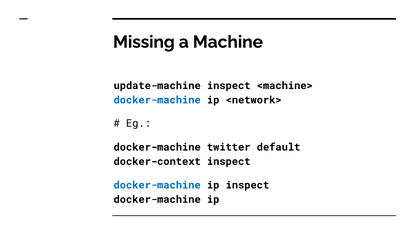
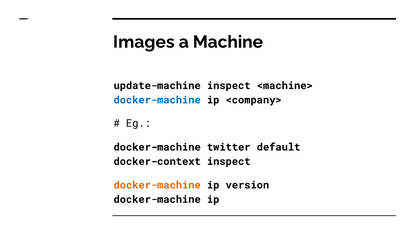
Missing: Missing -> Images (144, 42)
<network>: <network> -> <company> (254, 100)
docker-machine colour: blue -> orange (157, 185)
ip inspect: inspect -> version (247, 185)
